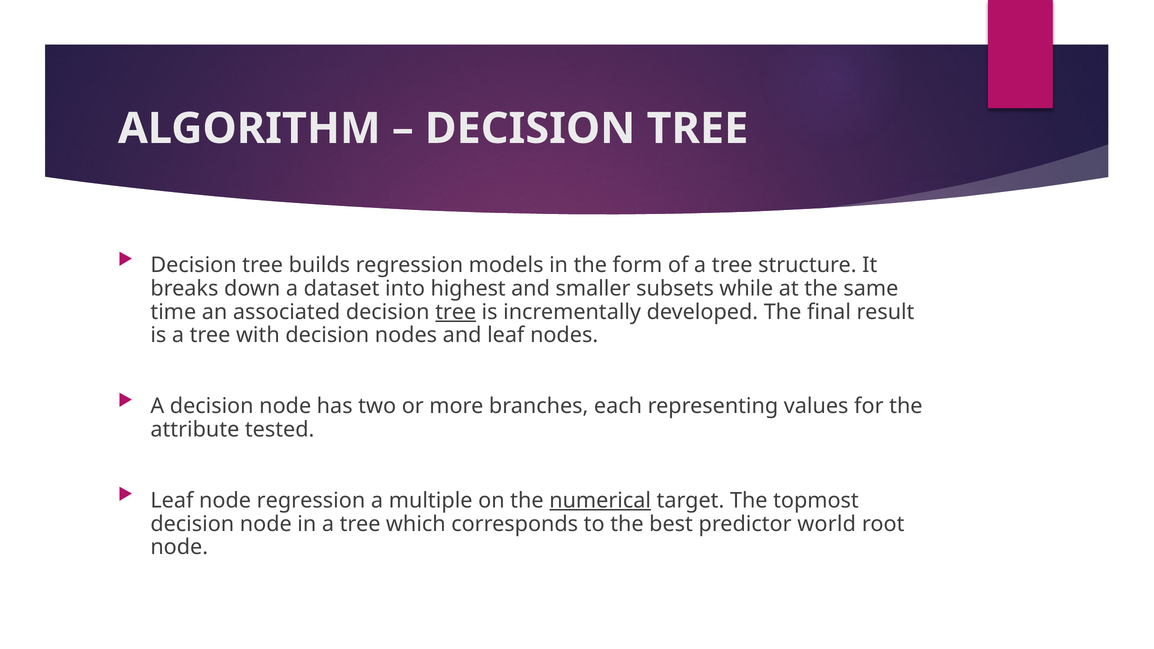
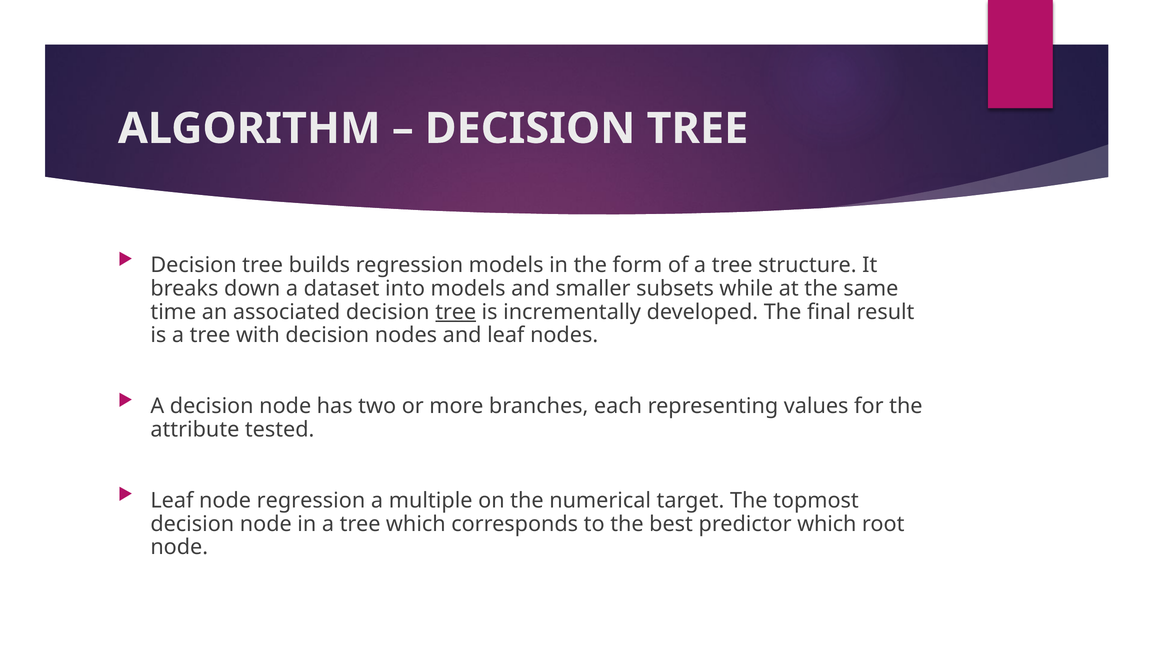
into highest: highest -> models (468, 289)
numerical underline: present -> none (600, 501)
predictor world: world -> which (827, 524)
